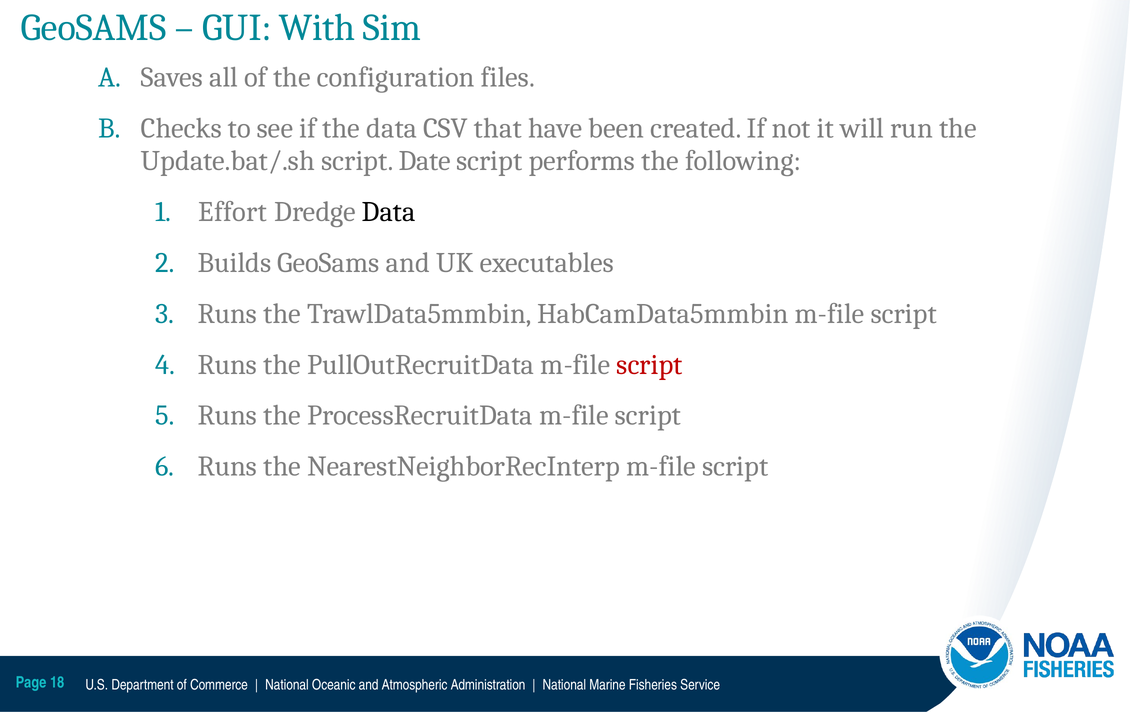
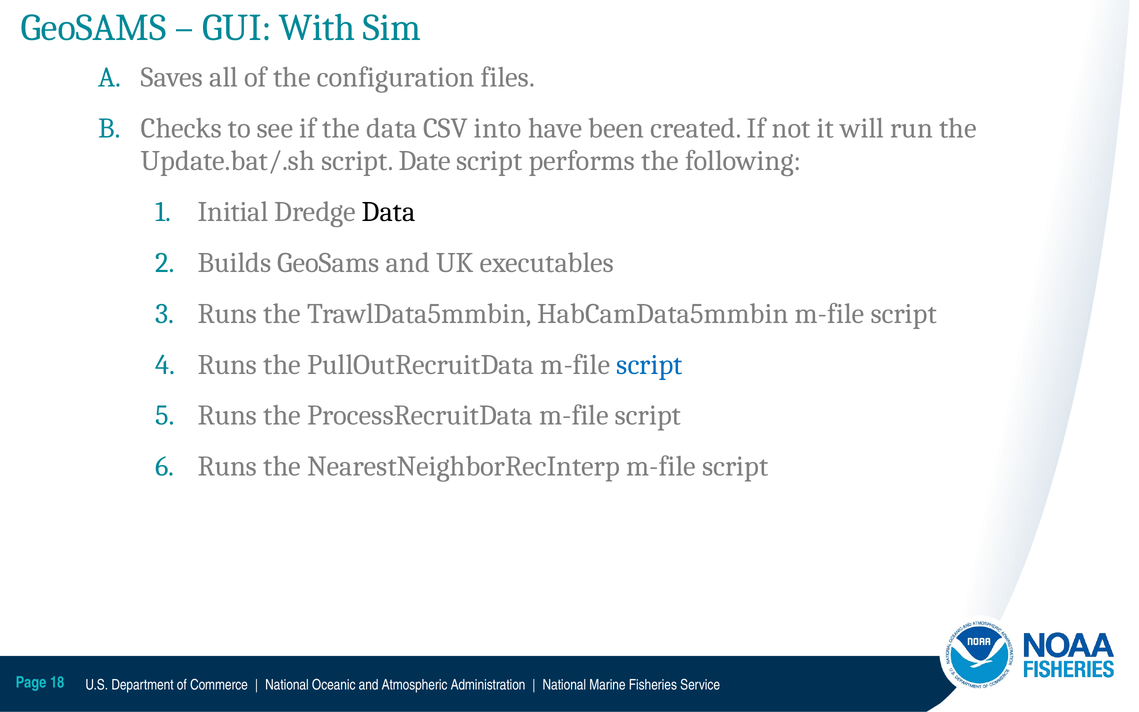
that: that -> into (498, 128)
Effort: Effort -> Initial (233, 212)
script colour: red -> blue (650, 365)
